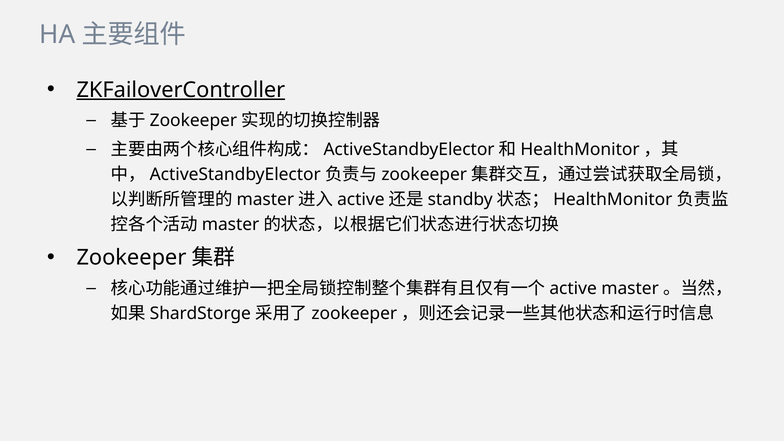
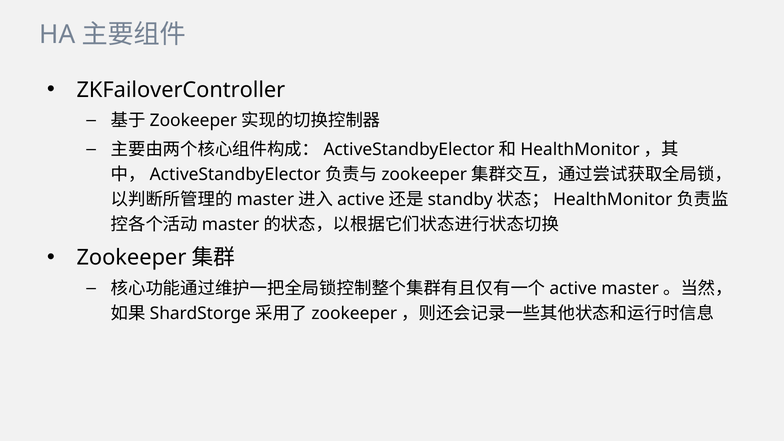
ZKFailoverController underline: present -> none (181, 90)
